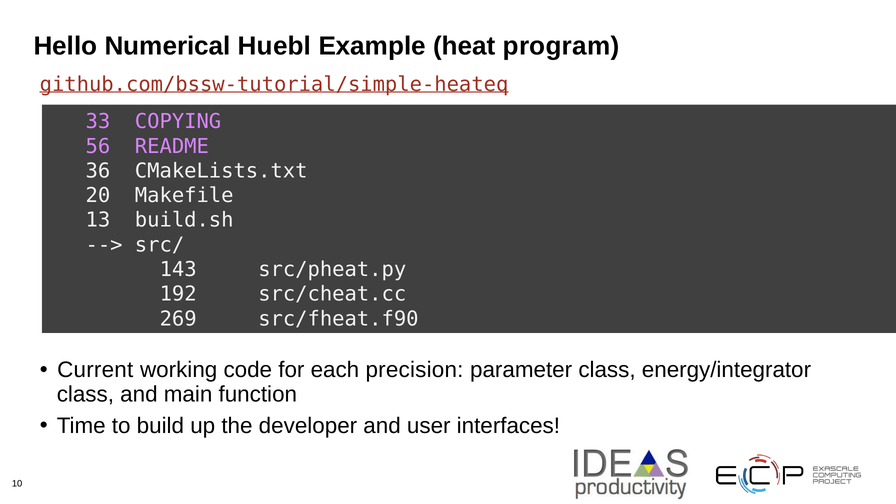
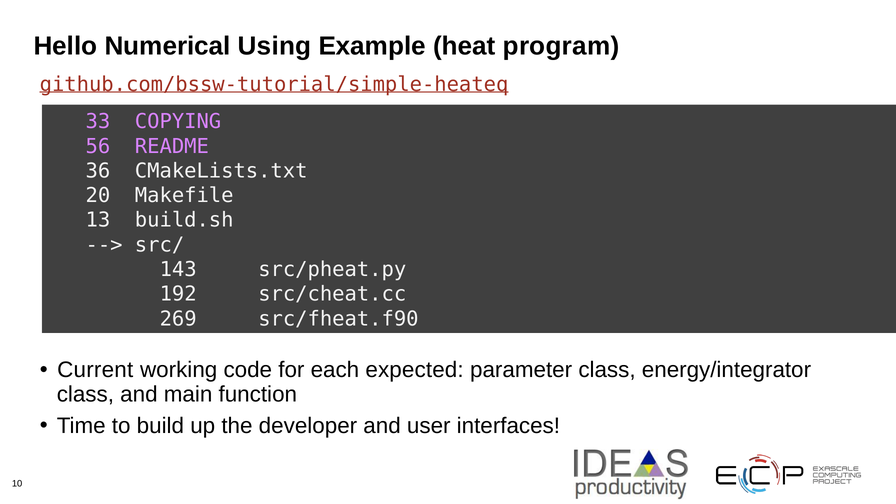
Huebl: Huebl -> Using (275, 46)
precision: precision -> expected (415, 370)
